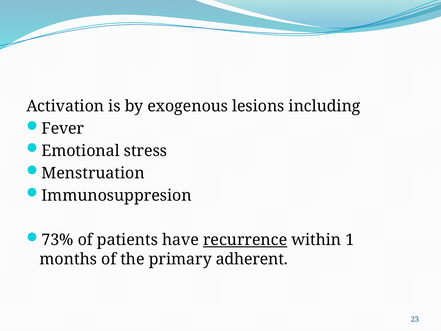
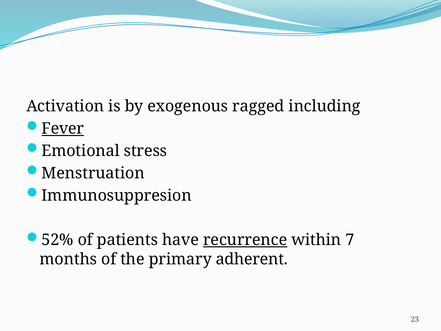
lesions: lesions -> ragged (258, 106)
Fever underline: none -> present (63, 128)
73%: 73% -> 52% (58, 240)
1: 1 -> 7 (350, 240)
